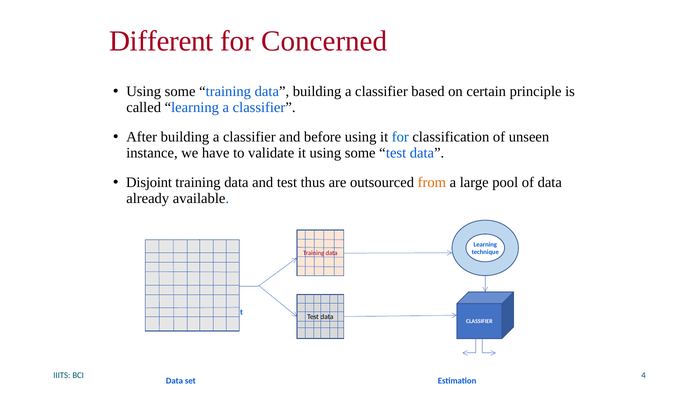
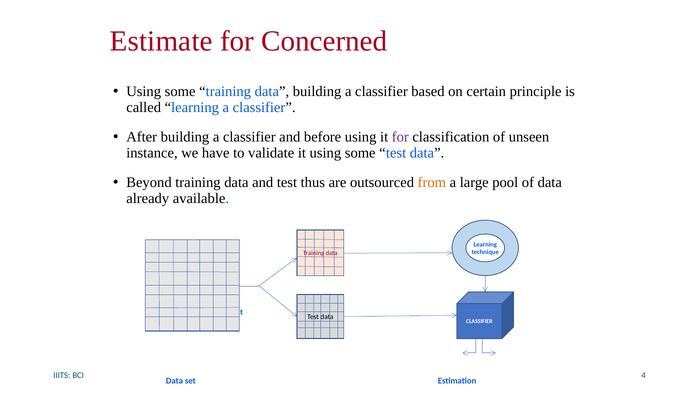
Different: Different -> Estimate (161, 41)
for colour: blue -> purple (400, 137)
Disjoint: Disjoint -> Beyond (149, 183)
